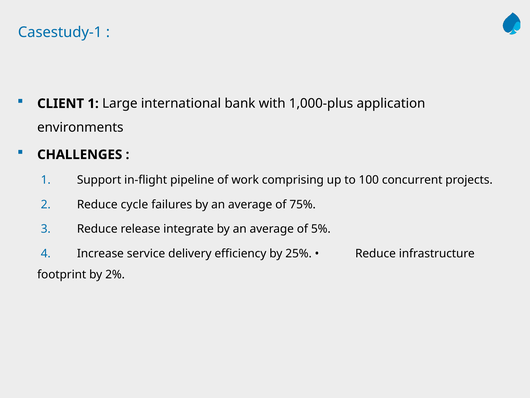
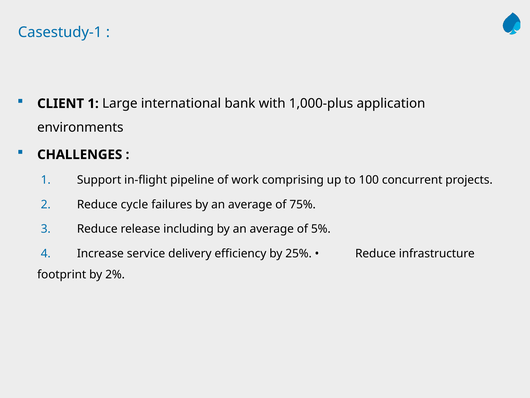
integrate: integrate -> including (189, 229)
